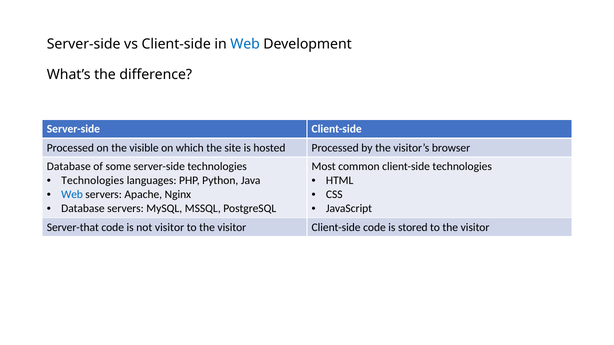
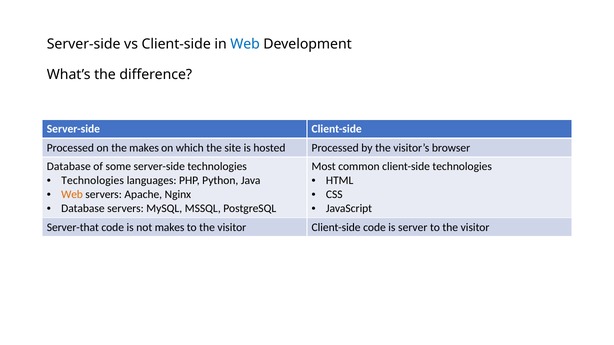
the visible: visible -> makes (144, 148)
Web colour: blue -> orange (72, 195)
not visitor: visitor -> makes (170, 227)
stored: stored -> server (413, 227)
